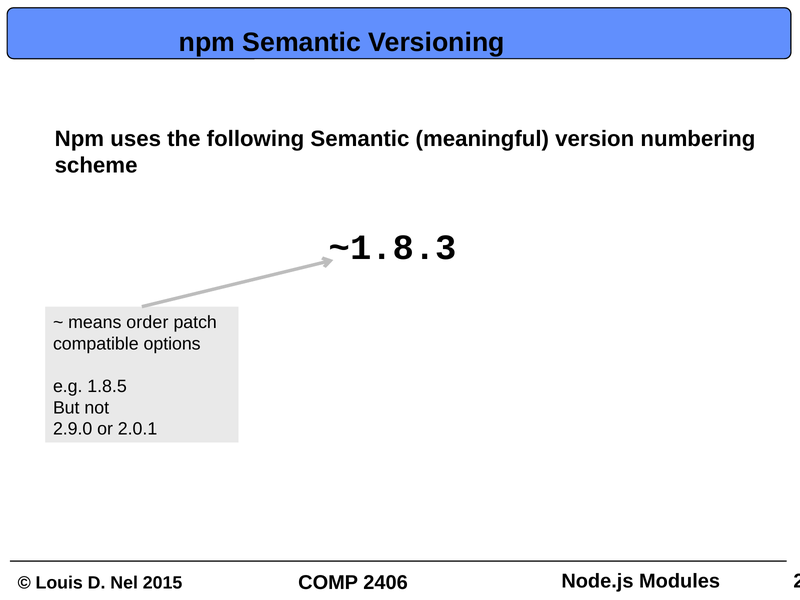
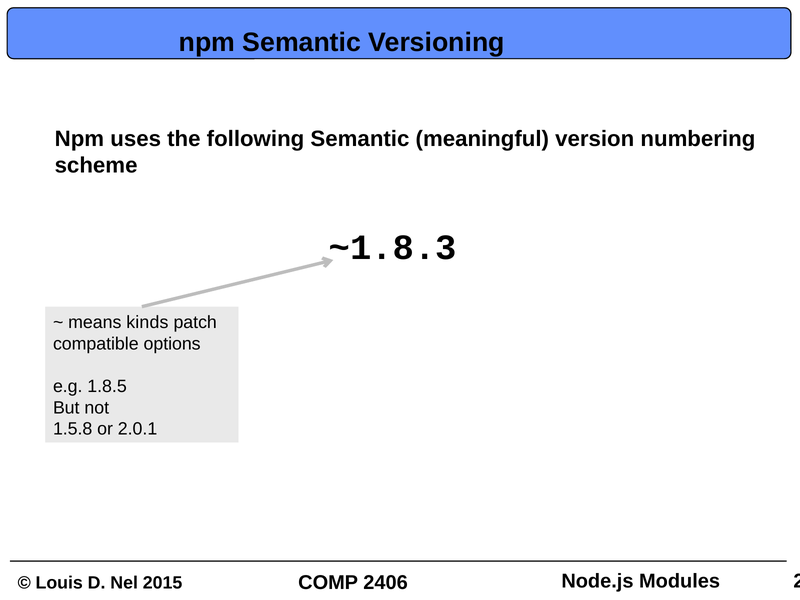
order: order -> kinds (147, 322)
2.9.0: 2.9.0 -> 1.5.8 (73, 429)
